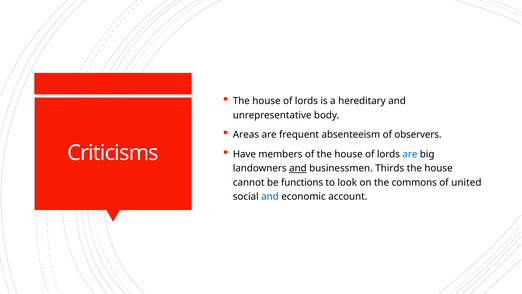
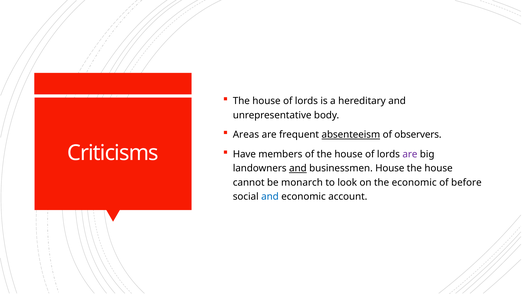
absenteeism underline: none -> present (351, 135)
are colour: blue -> purple (410, 154)
businessmen Thirds: Thirds -> House (390, 168)
functions: functions -> monarch (302, 182)
the commons: commons -> economic (414, 182)
united: united -> before (466, 182)
